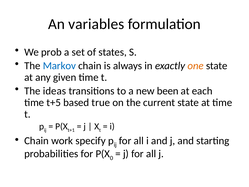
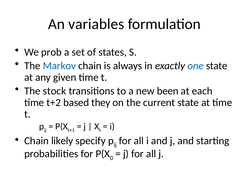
one colour: orange -> blue (196, 66)
ideas: ideas -> stock (54, 91)
t+5: t+5 -> t+2 (54, 102)
true: true -> they (101, 102)
work: work -> likely (62, 141)
